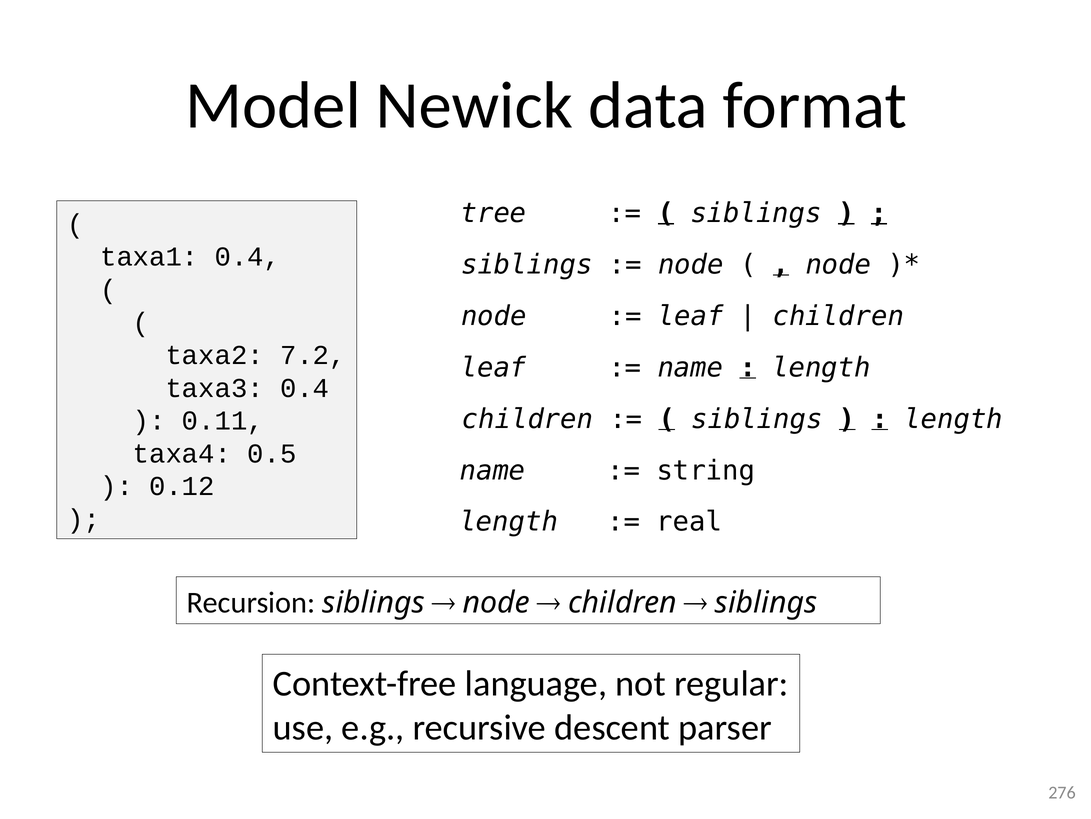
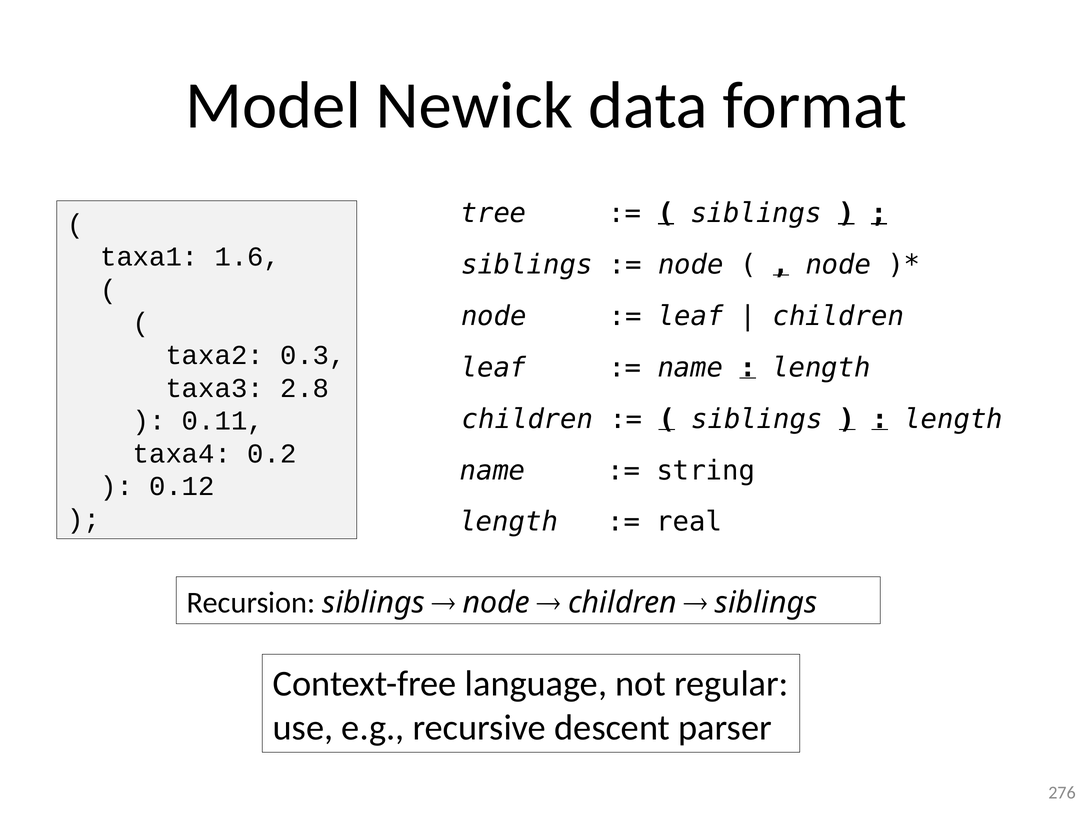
taxa1 0.4: 0.4 -> 1.6 (247, 257)
7.2: 7.2 -> 0.3 (313, 355)
taxa3 0.4: 0.4 -> 2.8 (305, 388)
0.5: 0.5 -> 0.2 (272, 453)
